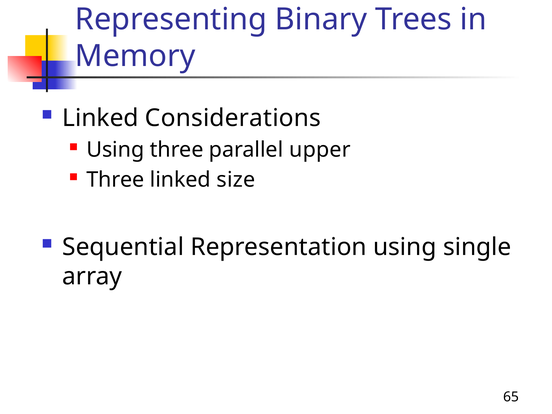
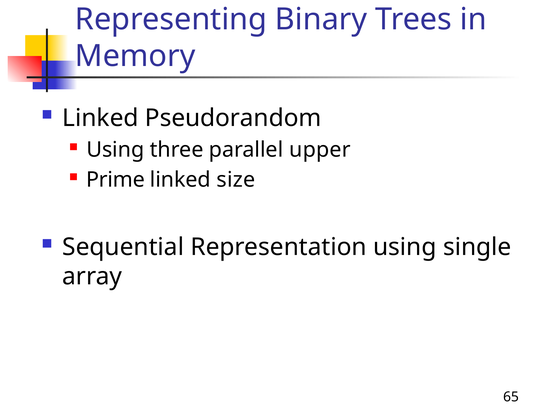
Considerations: Considerations -> Pseudorandom (233, 118)
Three: Three -> Prime (115, 180)
